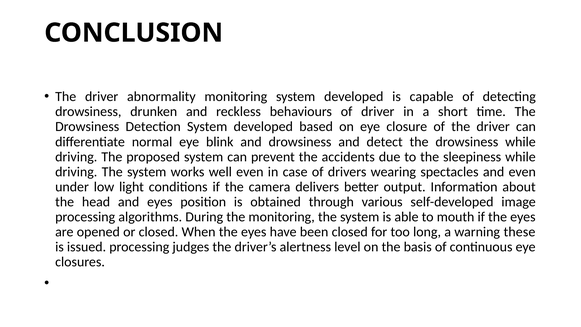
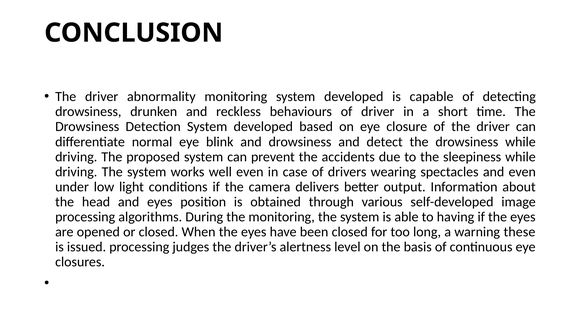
mouth: mouth -> having (456, 217)
